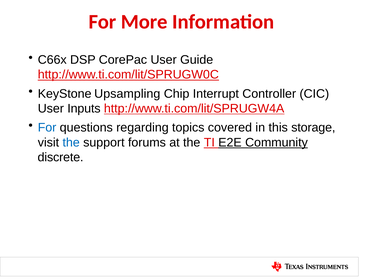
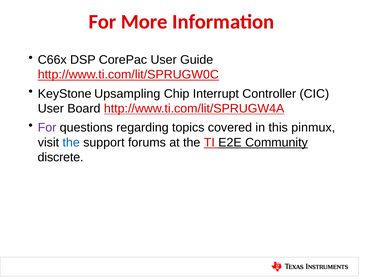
Inputs: Inputs -> Board (84, 109)
For colour: blue -> purple (47, 128)
storage: storage -> pinmux (313, 128)
